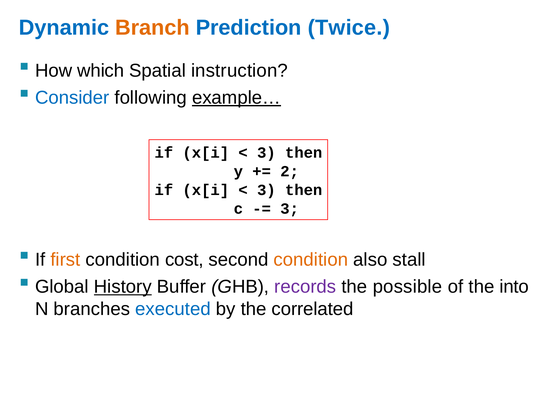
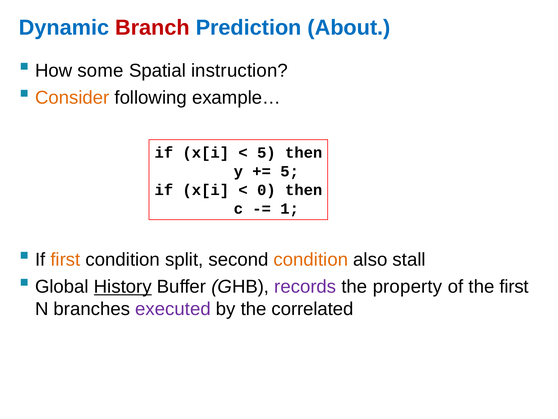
Branch colour: orange -> red (152, 28)
Twice: Twice -> About (349, 28)
which: which -> some (100, 71)
Consider colour: blue -> orange (72, 98)
example… underline: present -> none (236, 98)
3: 3 -> 5 (266, 153)
2: 2 -> 5 (290, 171)
3: 3 -> 0 (266, 190)
3: 3 -> 1 (290, 208)
cost: cost -> split (184, 259)
possible: possible -> property (407, 286)
the into: into -> first (514, 286)
executed colour: blue -> purple (173, 309)
